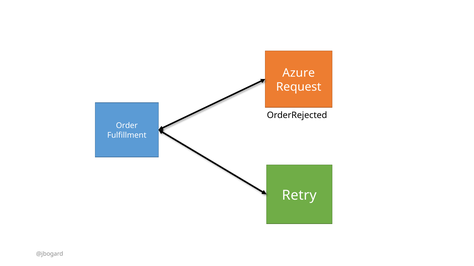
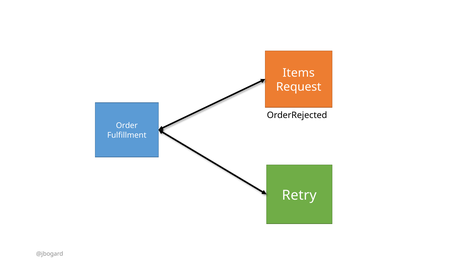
Azure: Azure -> Items (299, 73)
